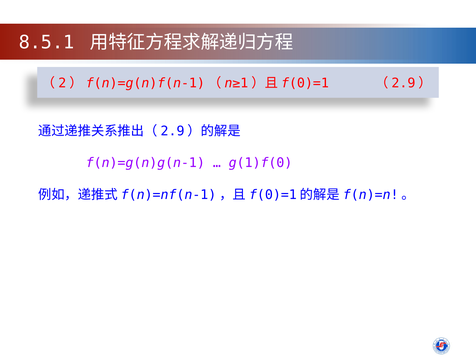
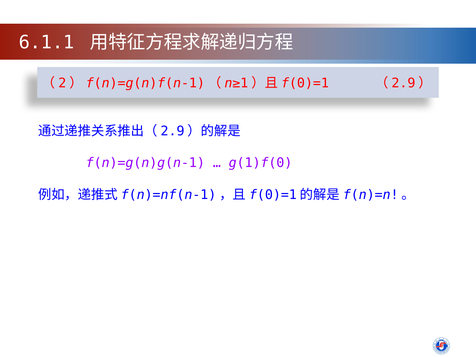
8.5.1: 8.5.1 -> 6.1.1 (47, 42)
